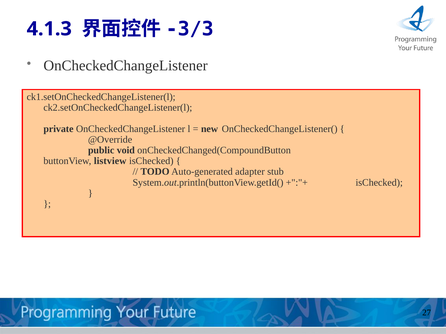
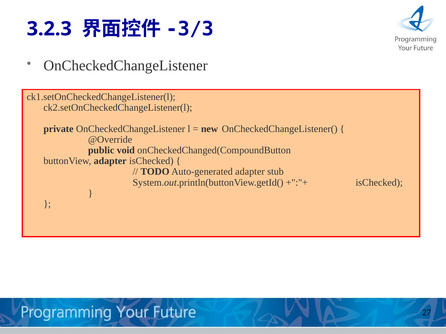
4.1.3: 4.1.3 -> 3.2.3 (49, 29)
buttonView listview: listview -> adapter (110, 161)
